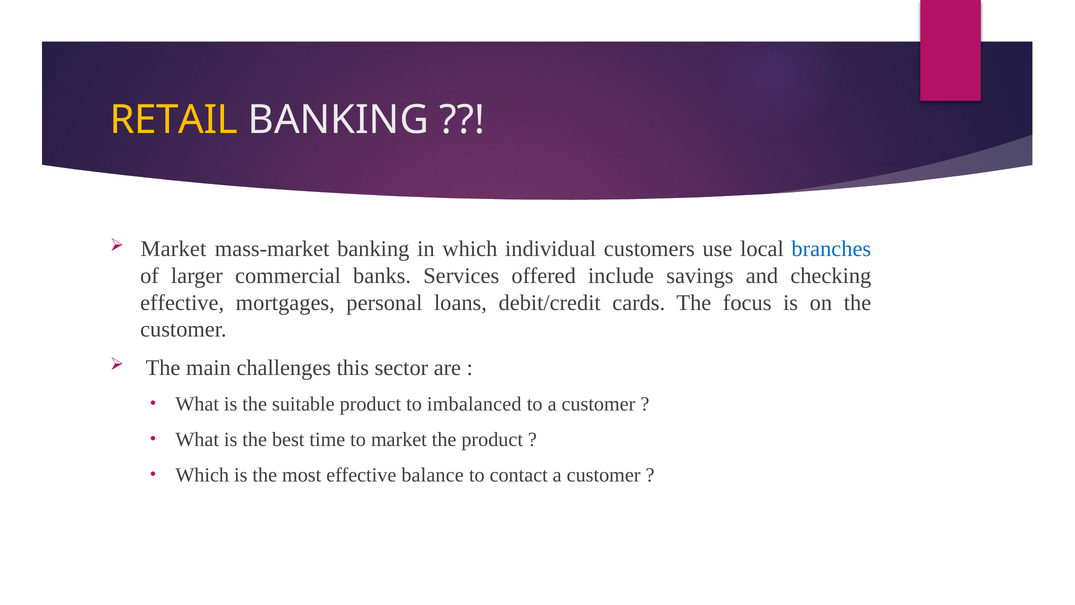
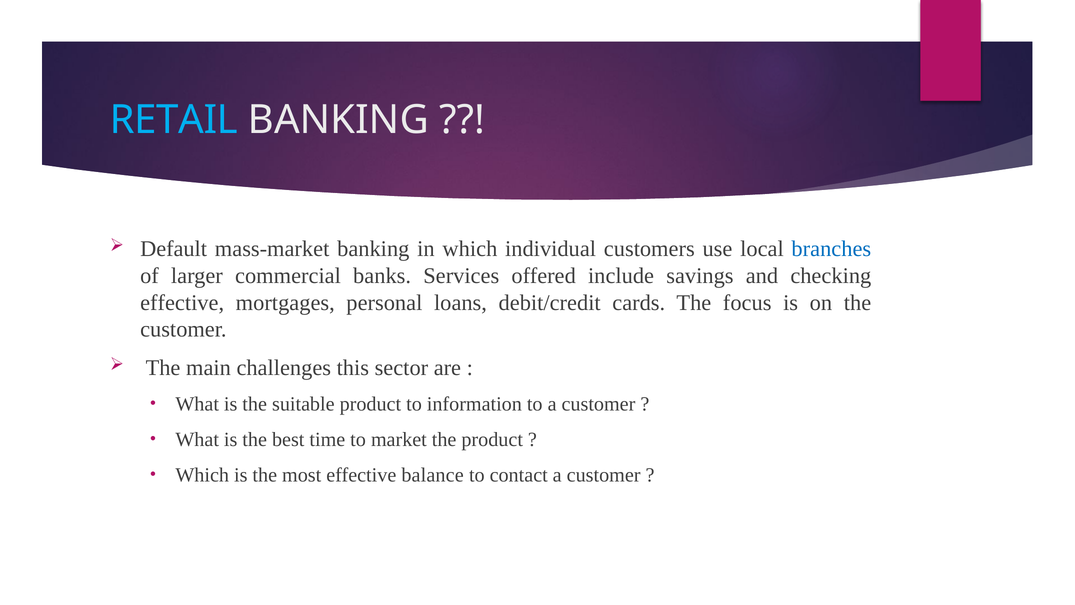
RETAIL colour: yellow -> light blue (174, 120)
Market: Market -> Default (174, 249)
imbalanced: imbalanced -> information (474, 404)
